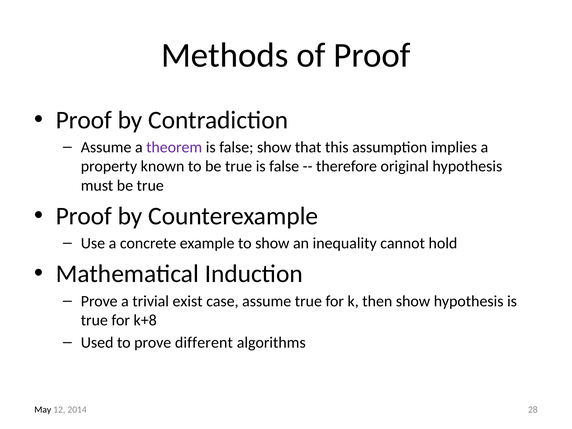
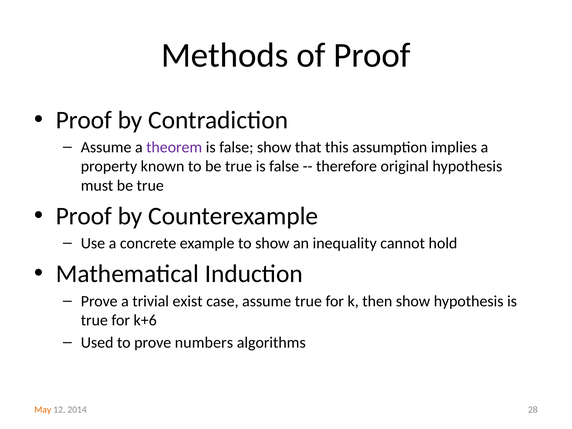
k+8: k+8 -> k+6 (145, 320)
different: different -> numbers (204, 342)
May colour: black -> orange (43, 410)
